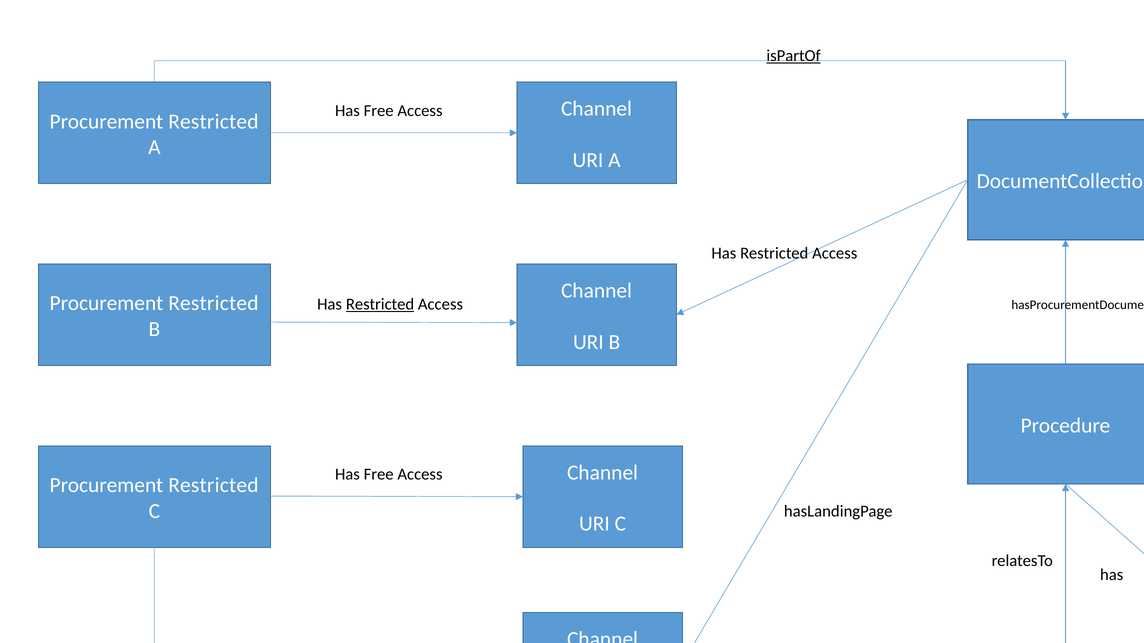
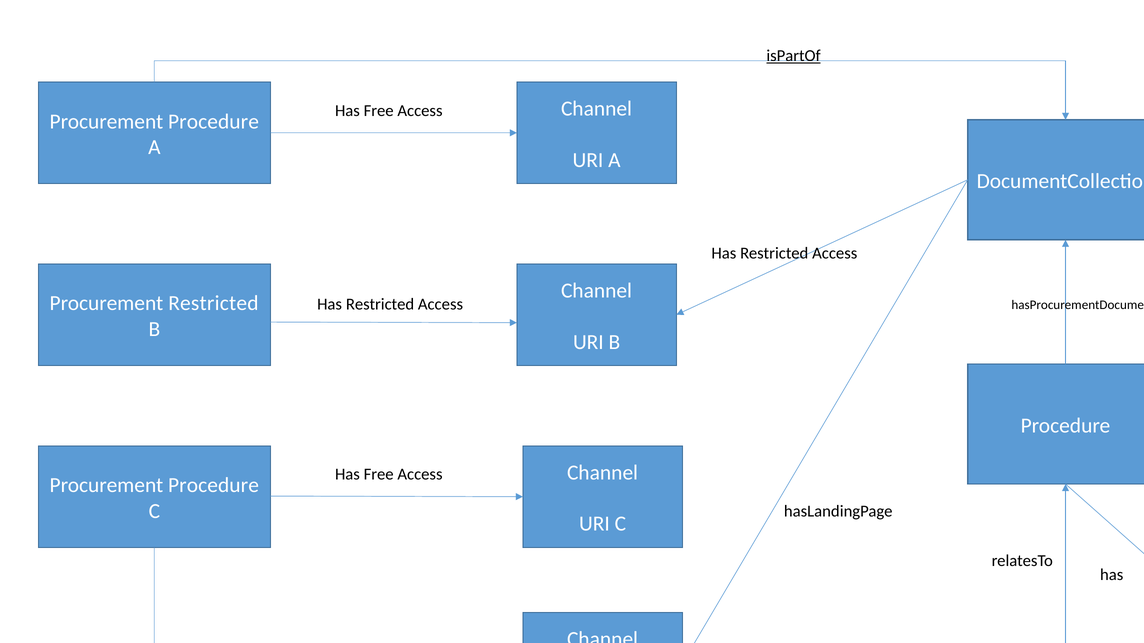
Restricted: Restricted -> Procedure (213, 122)
Restricted underline: present -> none (380, 305)
Restricted: Restricted -> Procedure (213, 486)
